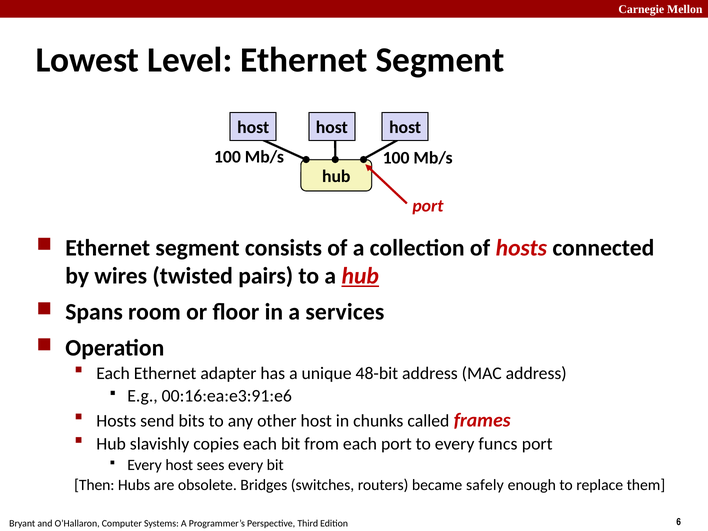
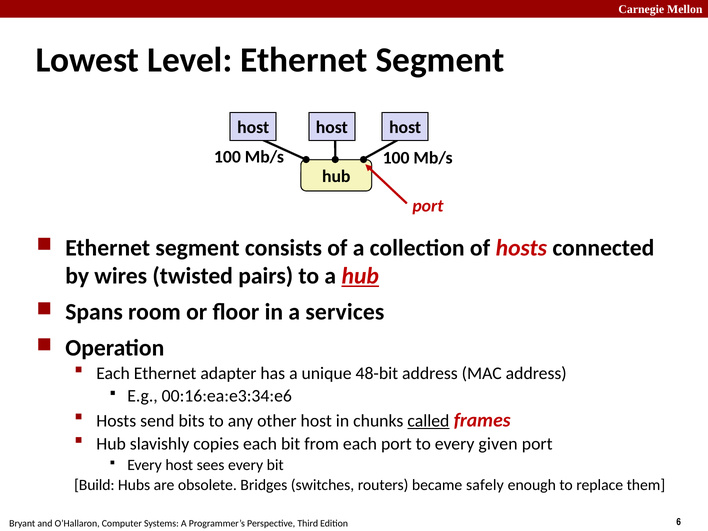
00:16:ea:e3:91:e6: 00:16:ea:e3:91:e6 -> 00:16:ea:e3:34:e6 (227, 396)
called underline: none -> present (428, 421)
funcs: funcs -> given (498, 444)
Then: Then -> Build (94, 485)
